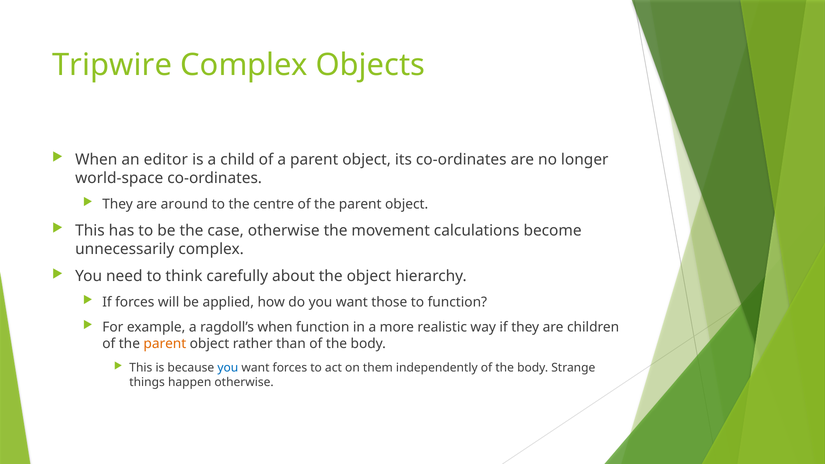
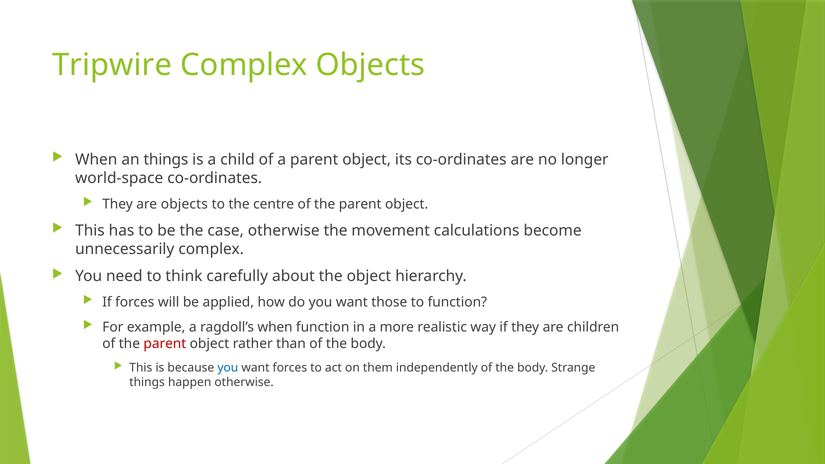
an editor: editor -> things (166, 160)
are around: around -> objects (184, 204)
parent colour: orange -> red (165, 344)
